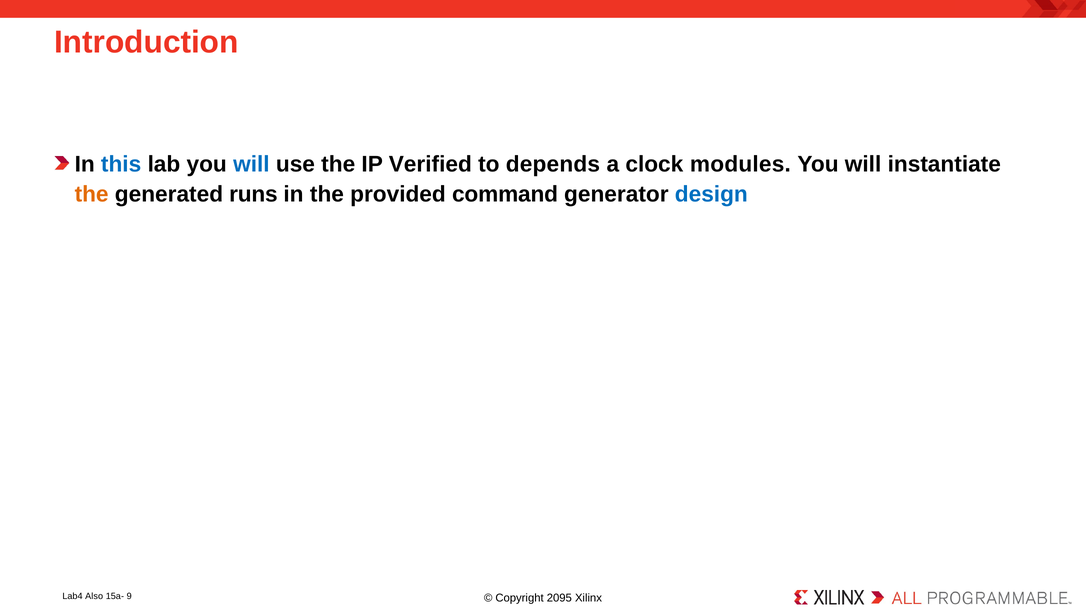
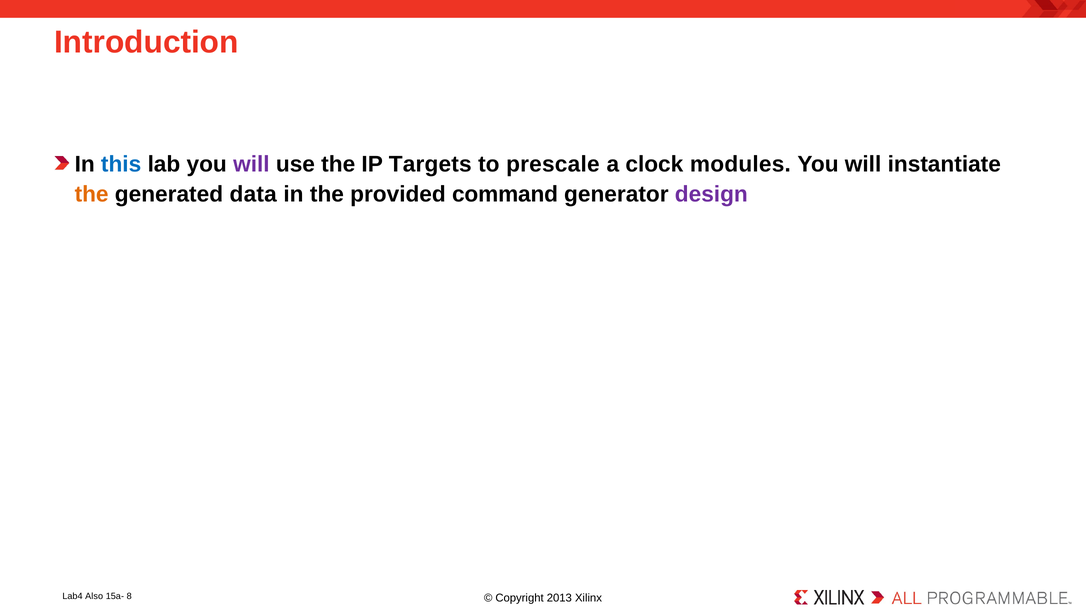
will colour: blue -> purple (251, 165)
Verified: Verified -> Targets (430, 165)
depends: depends -> prescale (553, 165)
runs: runs -> data (253, 194)
design colour: blue -> purple (711, 194)
9: 9 -> 8 (129, 596)
2095: 2095 -> 2013 (559, 598)
